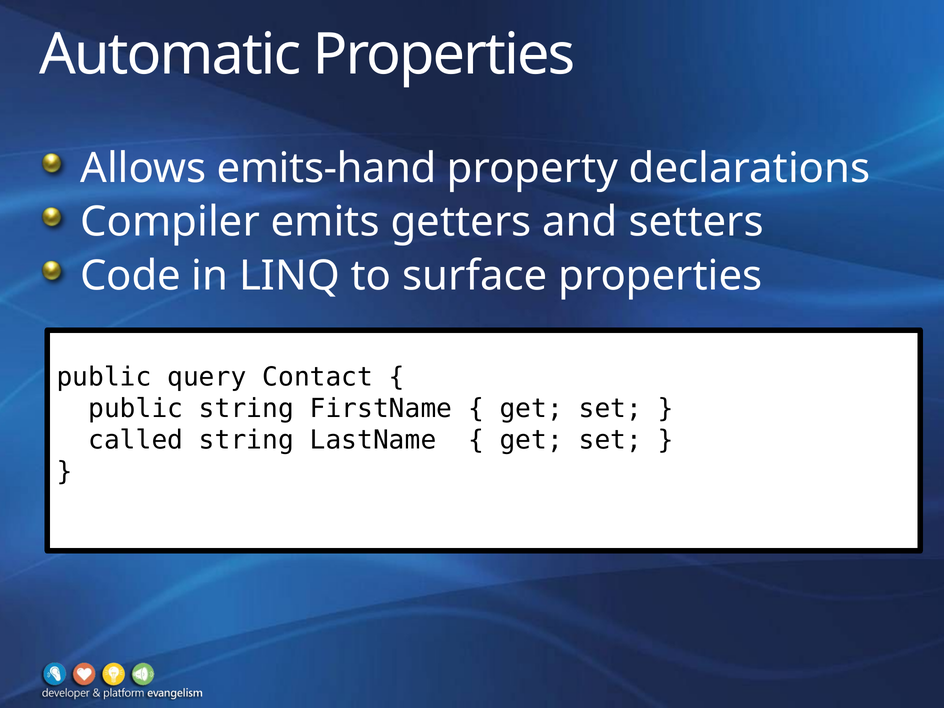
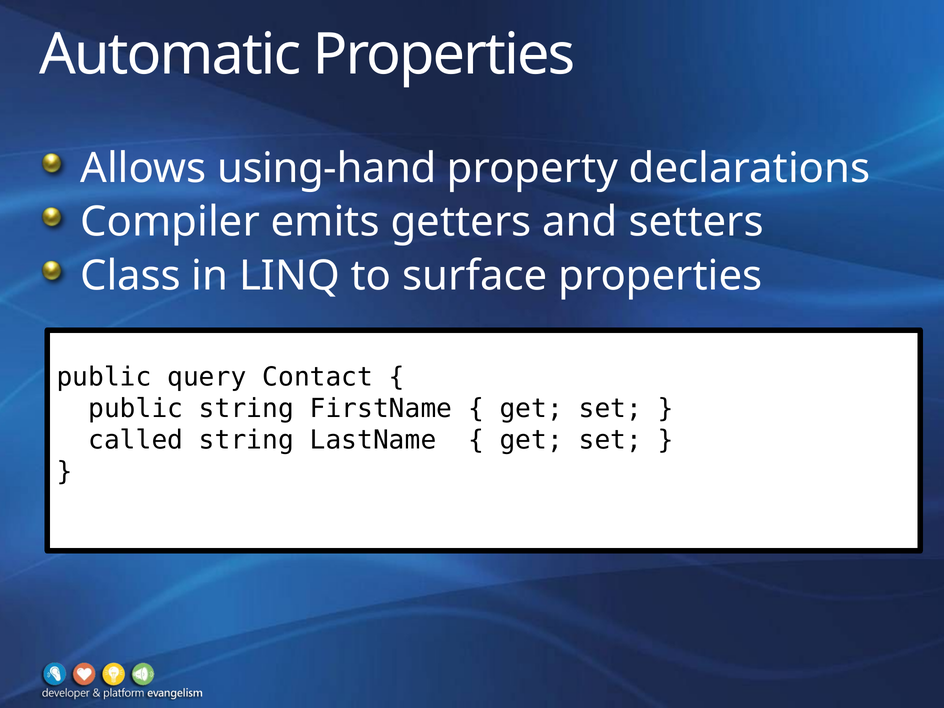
emits-hand: emits-hand -> using-hand (327, 168)
Code: Code -> Class (130, 276)
